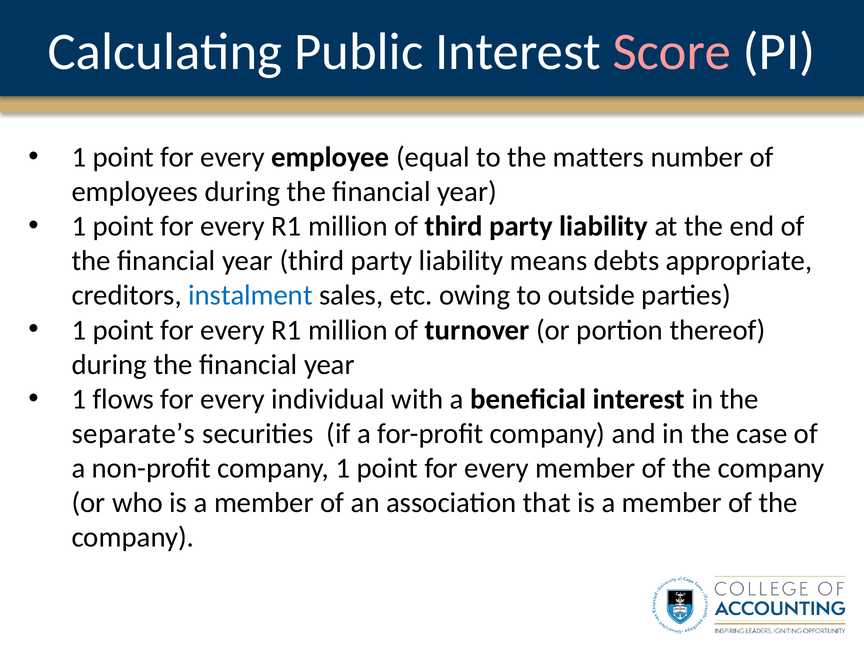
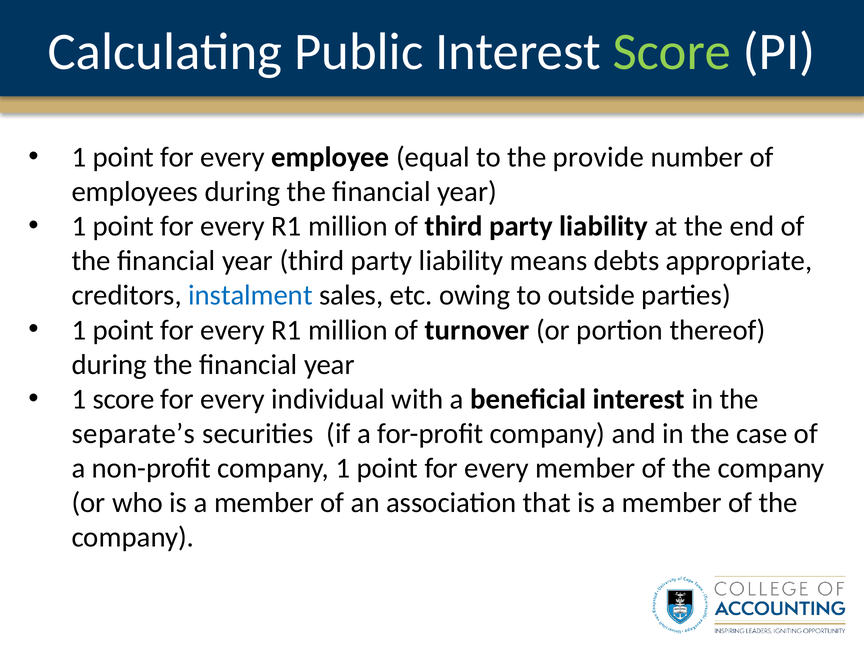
Score colour: pink -> light green (672, 52)
matters: matters -> provide (598, 157)
1 flows: flows -> score (123, 399)
